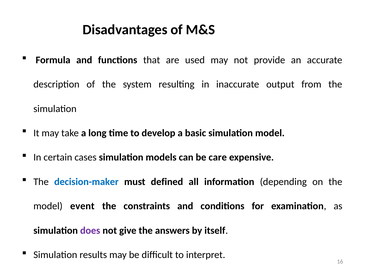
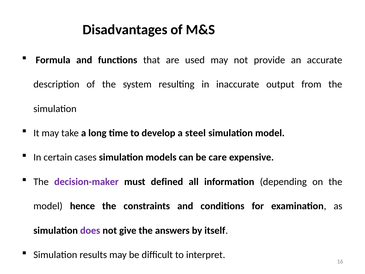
basic: basic -> steel (195, 133)
decision-maker colour: blue -> purple (86, 182)
event: event -> hence (82, 206)
